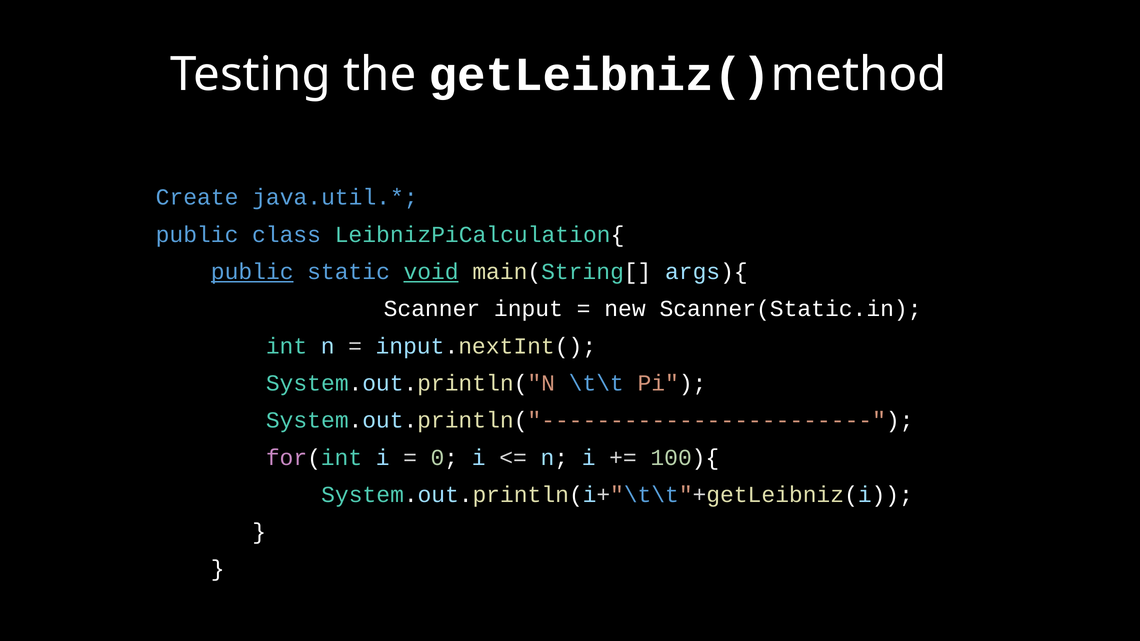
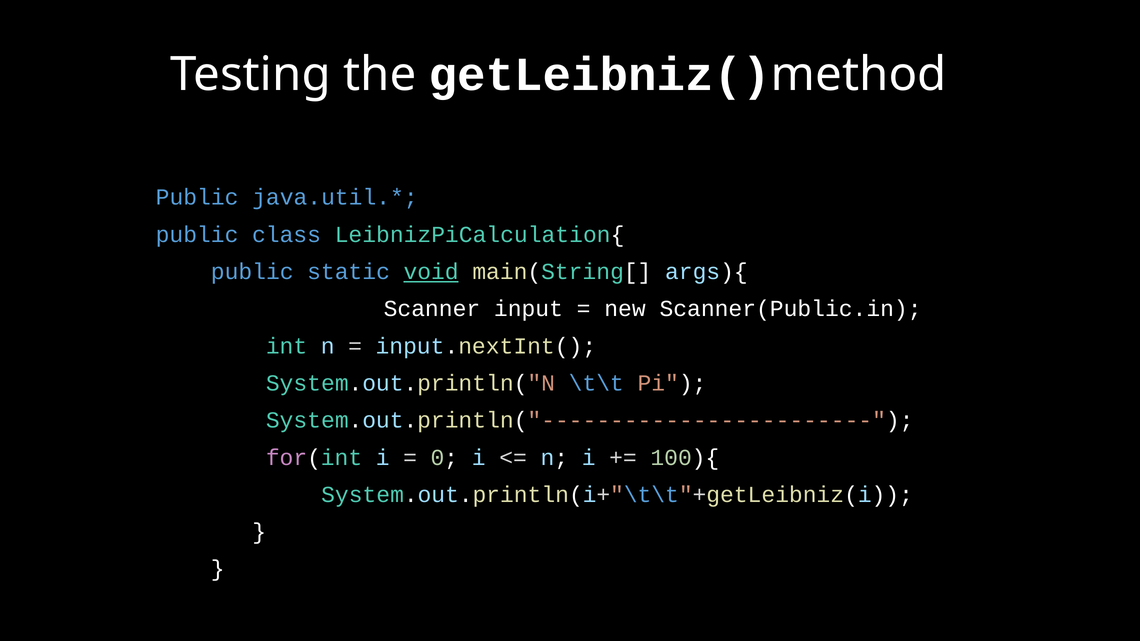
Create: Create -> Public (197, 197)
public underline: present -> none (252, 272)
Scanner(Static.in: Scanner(Static.in -> Scanner(Public.in (791, 309)
